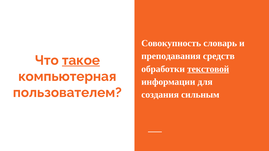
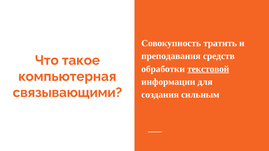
словарь: словарь -> тратить (220, 43)
такое underline: present -> none (81, 60)
пользователем: пользователем -> связывающими (67, 93)
